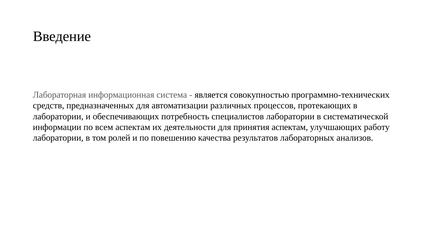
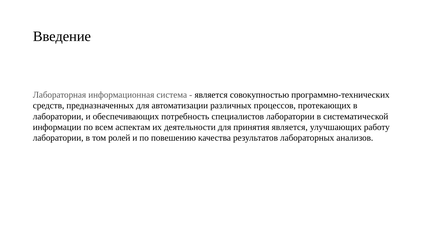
принятия аспектам: аспектам -> является (290, 127)
